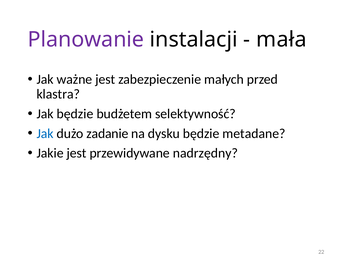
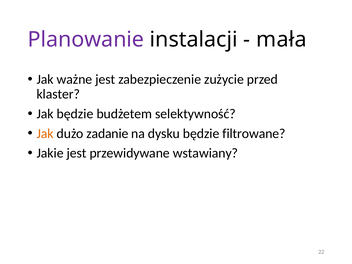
małych: małych -> zużycie (224, 79)
klastra: klastra -> klaster (58, 94)
Jak colour: blue -> orange (45, 133)
metadane: metadane -> filtrowane (254, 133)
nadrzędny: nadrzędny -> wstawiany (205, 153)
